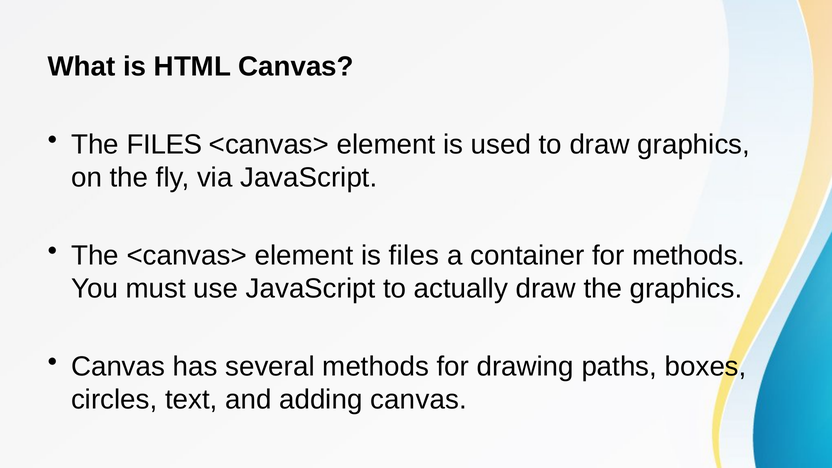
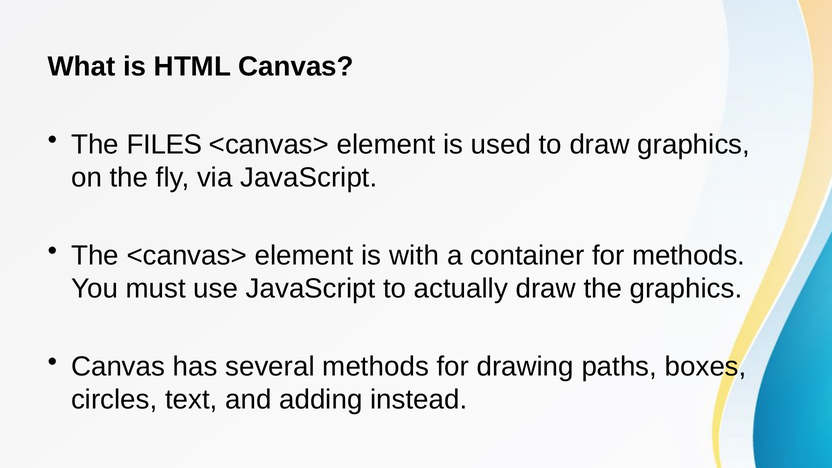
is files: files -> with (414, 255)
adding canvas: canvas -> instead (419, 400)
